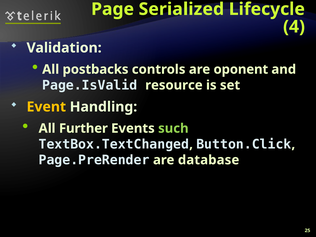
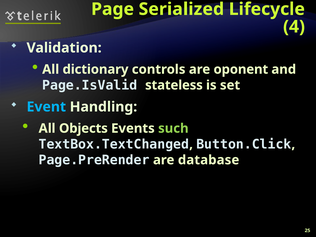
postbacks: postbacks -> dictionary (96, 69)
resource: resource -> stateless (174, 85)
Event colour: yellow -> light blue (46, 107)
Further: Further -> Objects (83, 128)
